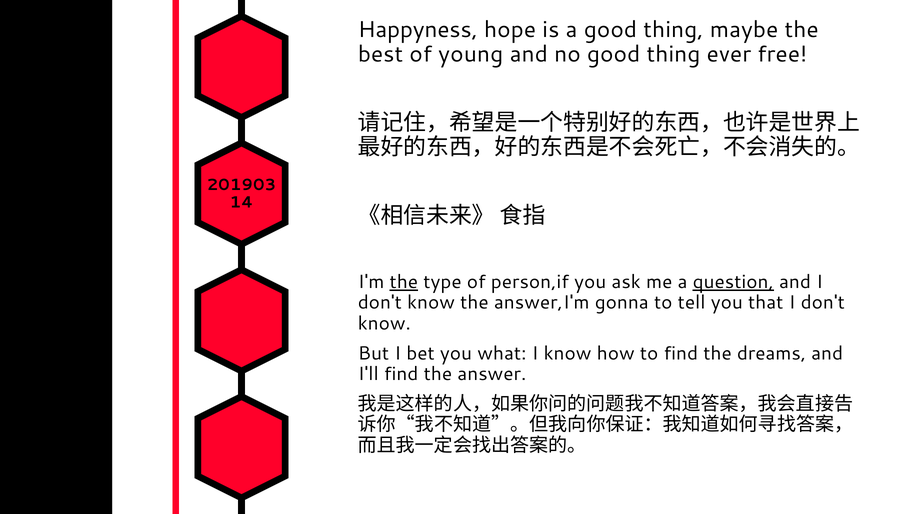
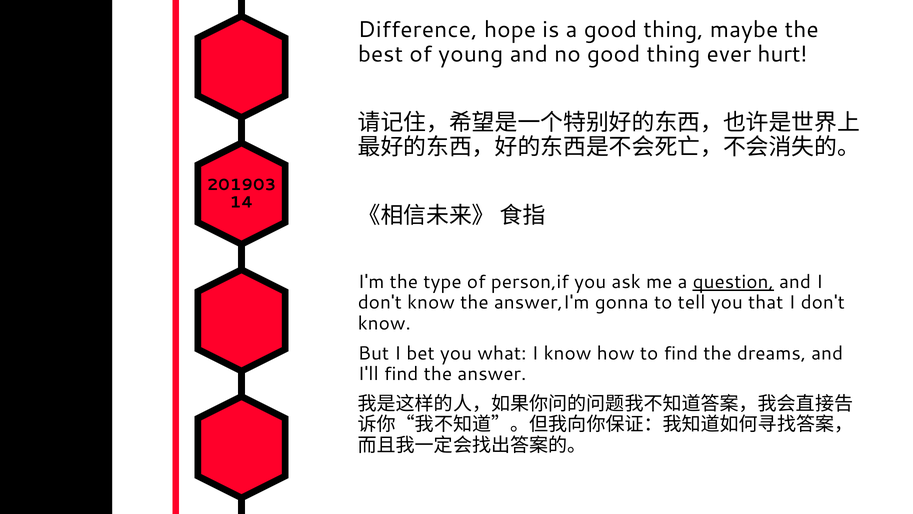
Happyness: Happyness -> Difference (418, 30)
free: free -> hurt (782, 54)
the underline: present -> none (404, 282)
